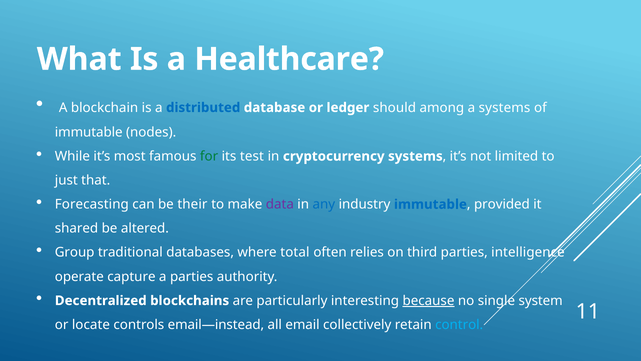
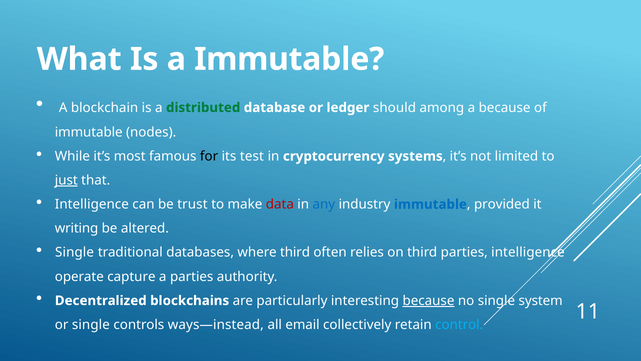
a Healthcare: Healthcare -> Immutable (289, 59)
distributed colour: blue -> green (203, 107)
a systems: systems -> because (505, 107)
for colour: green -> black (209, 156)
just underline: none -> present (66, 180)
Forecasting: Forecasting -> Intelligence (92, 204)
their: their -> trust (192, 204)
data colour: purple -> red (280, 204)
shared: shared -> writing (77, 228)
Group: Group -> Single (75, 252)
where total: total -> third (295, 252)
or locate: locate -> single (91, 324)
email—instead: email—instead -> ways—instead (216, 324)
